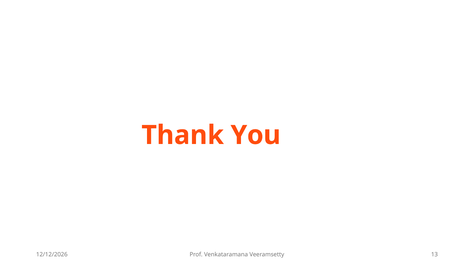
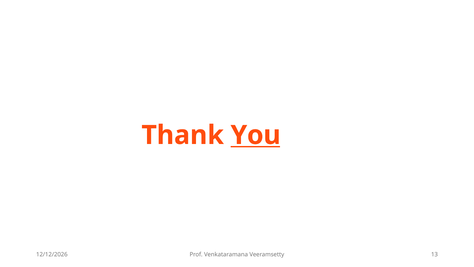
You underline: none -> present (256, 135)
